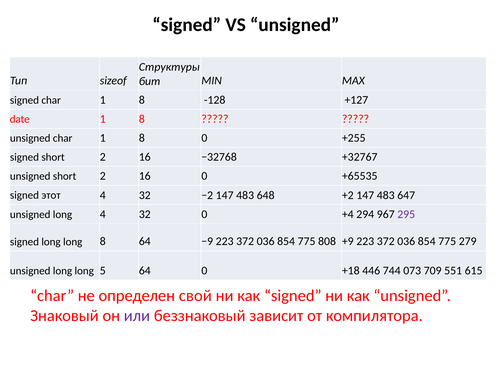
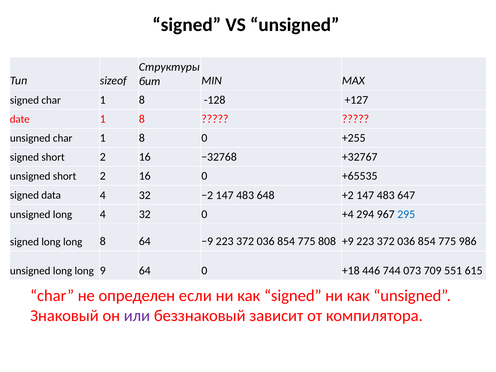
этот: этот -> data (51, 195)
295 colour: purple -> blue (406, 214)
279: 279 -> 986 (468, 241)
5: 5 -> 9 (103, 270)
свой: свой -> если (195, 296)
